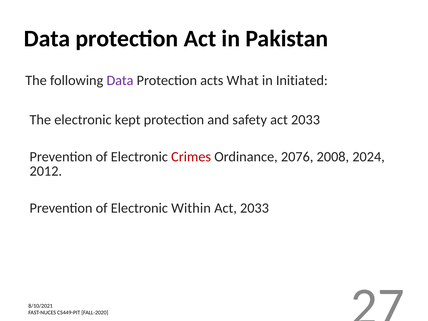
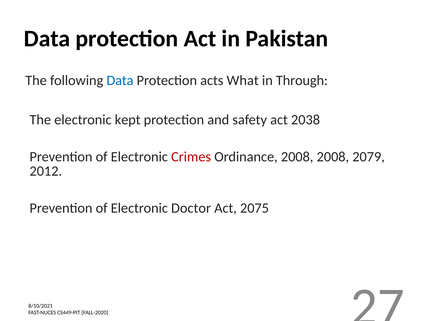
Data colour: purple -> blue (120, 80)
Initiated: Initiated -> Through (302, 80)
safety act 2033: 2033 -> 2038 (306, 120)
Ordinance 2076: 2076 -> 2008 (297, 157)
2024: 2024 -> 2079 (369, 157)
Within: Within -> Doctor (191, 208)
2033: 2033 -> 2075 (254, 208)
